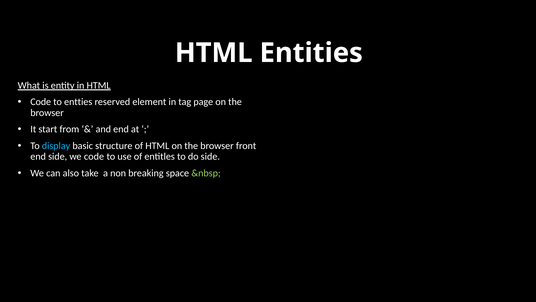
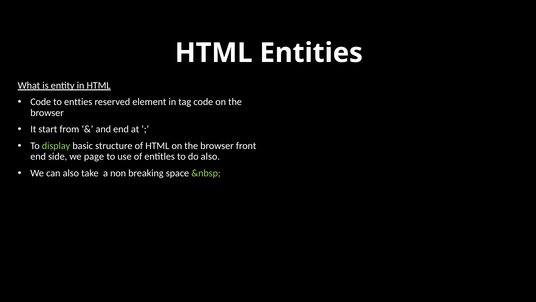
tag page: page -> code (203, 102)
display colour: light blue -> light green (56, 146)
we code: code -> page (94, 156)
do side: side -> also (210, 156)
